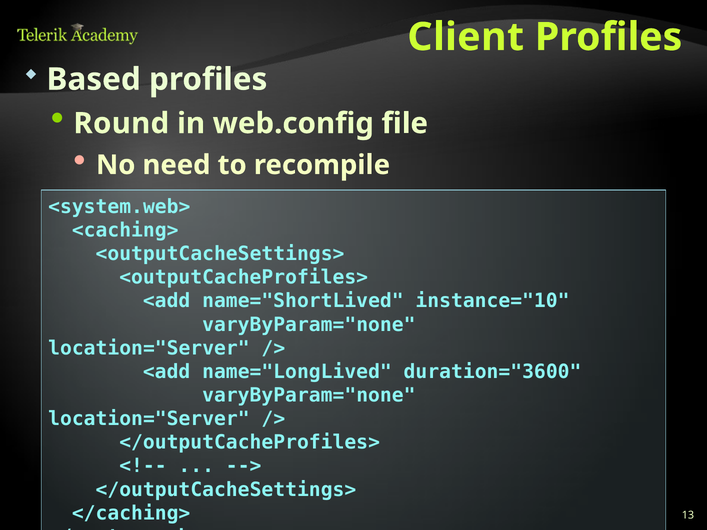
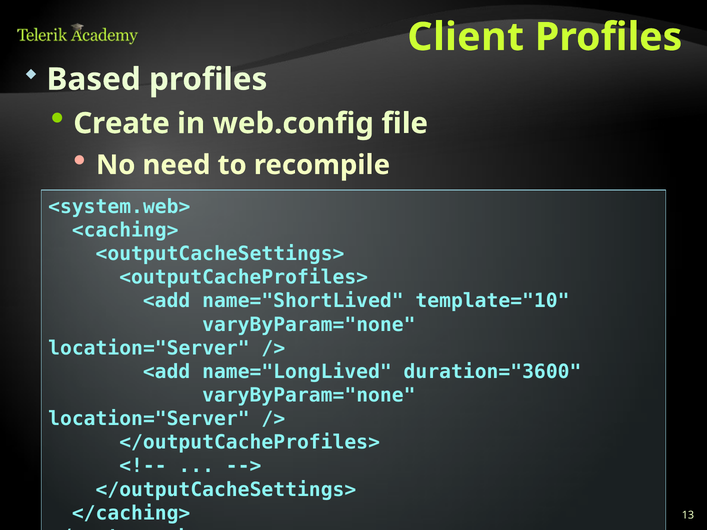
Round: Round -> Create (122, 123)
instance="10: instance="10 -> template="10 (492, 301)
